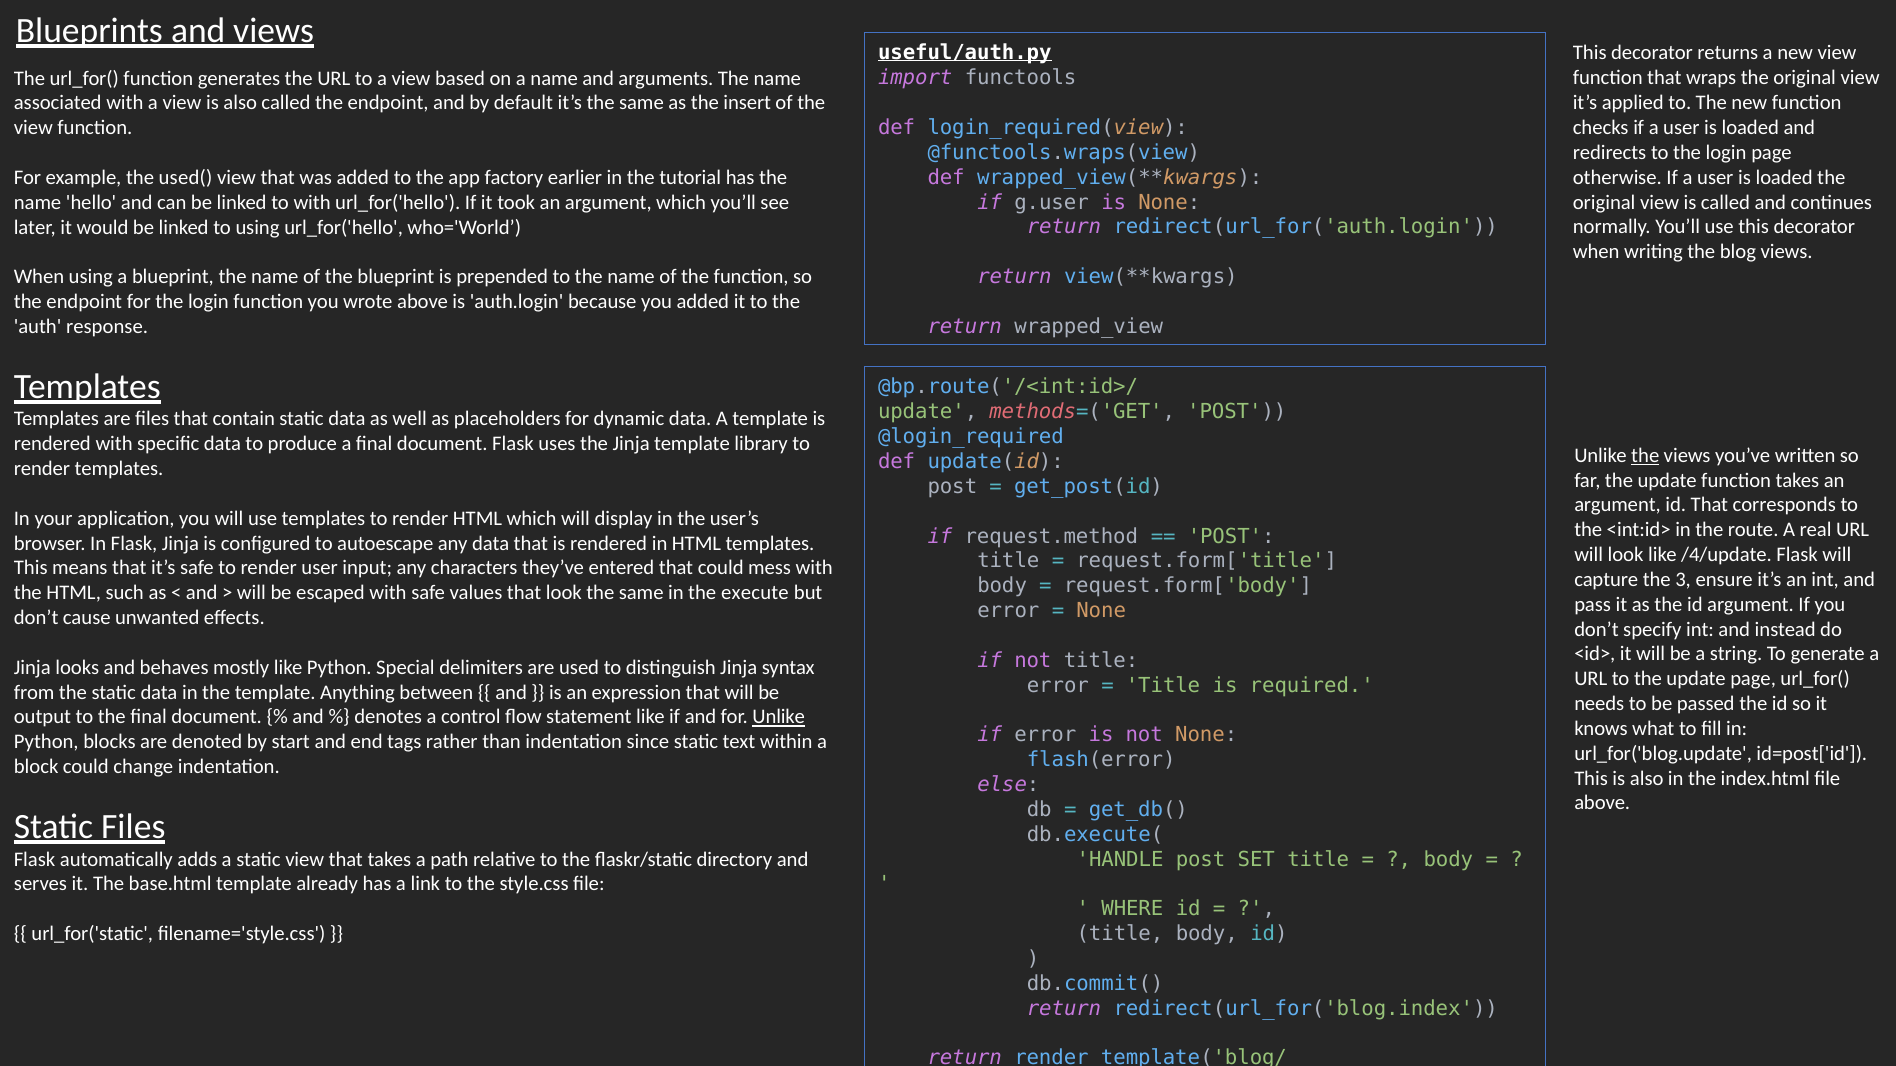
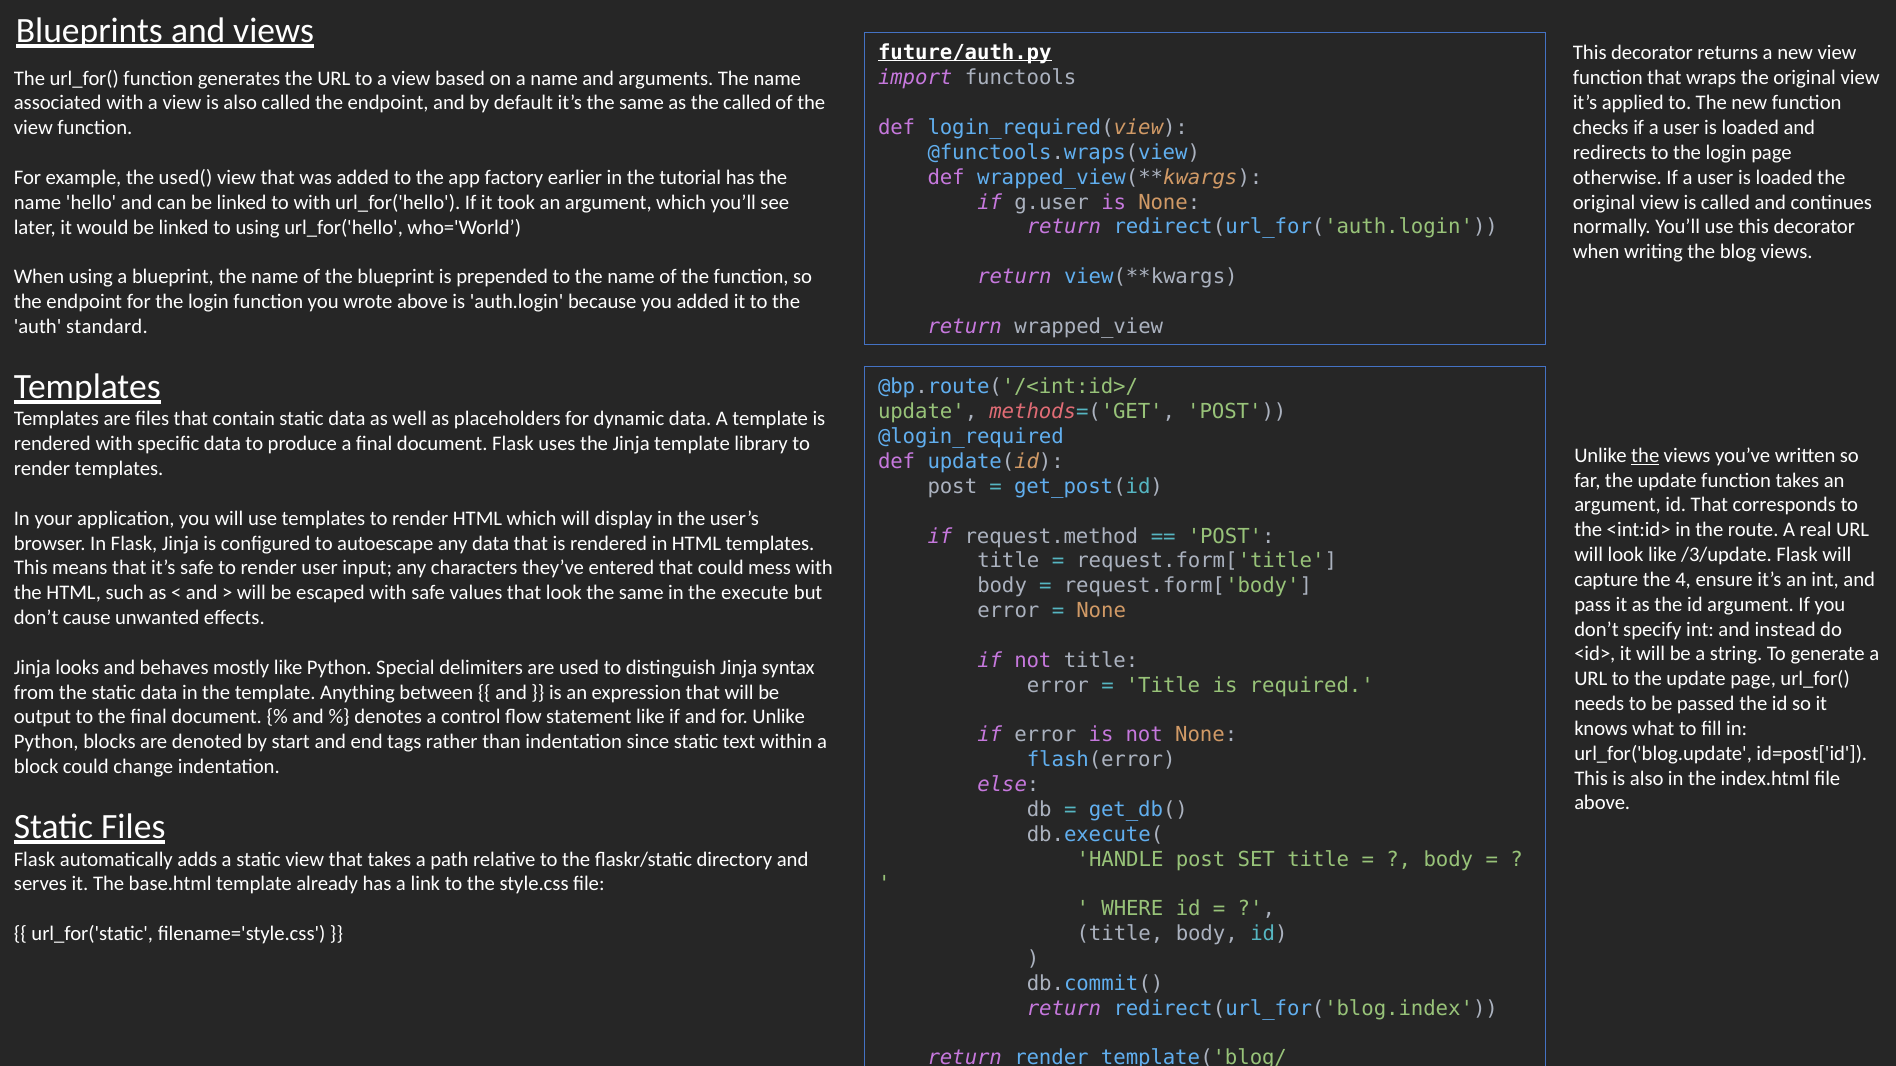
useful/auth.py: useful/auth.py -> future/auth.py (965, 53)
the insert: insert -> called (747, 103)
response: response -> standard (107, 327)
/4/update: /4/update -> /3/update (1727, 555)
3: 3 -> 4 (1683, 580)
Unlike underline: present -> none (779, 717)
